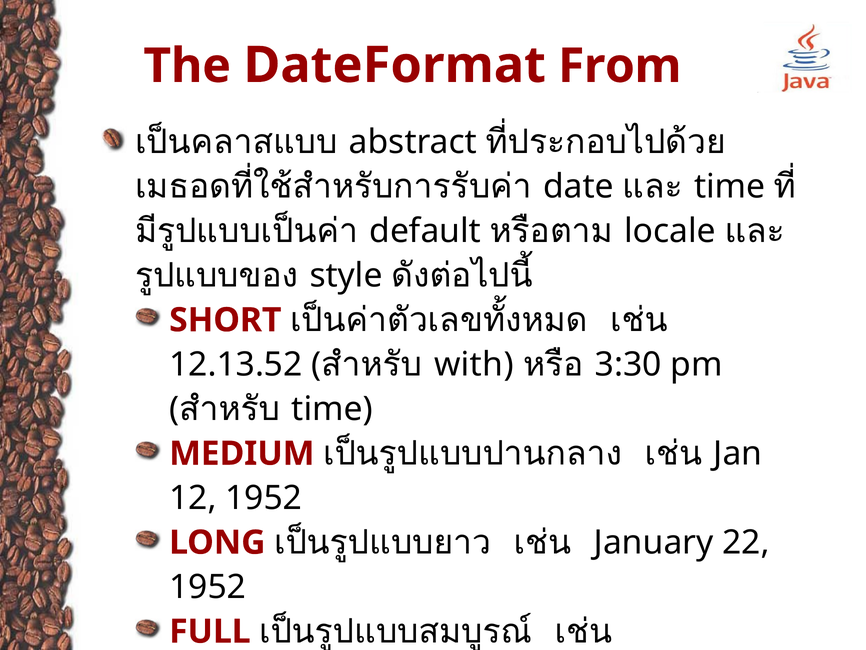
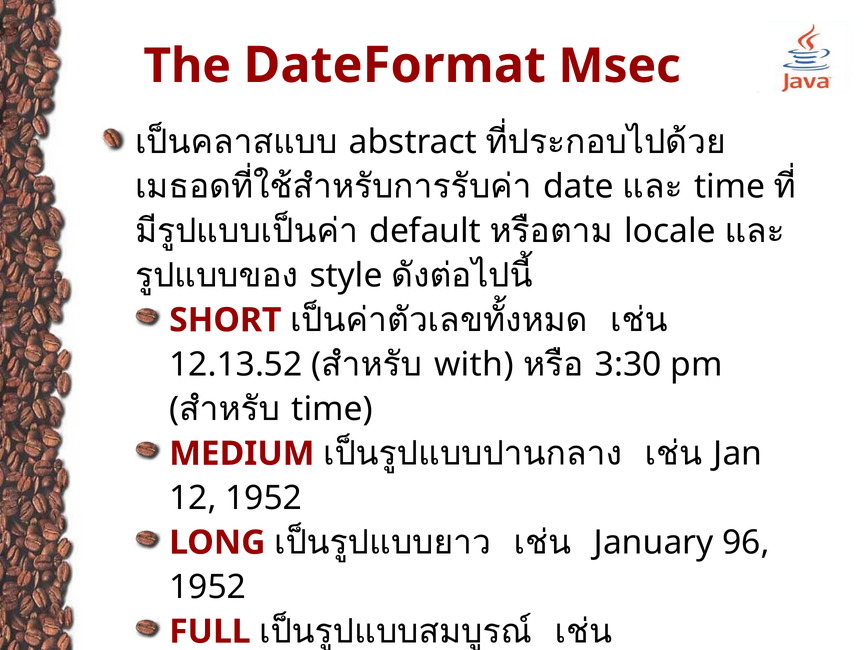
From: From -> Msec (620, 66)
22: 22 -> 96 (746, 542)
